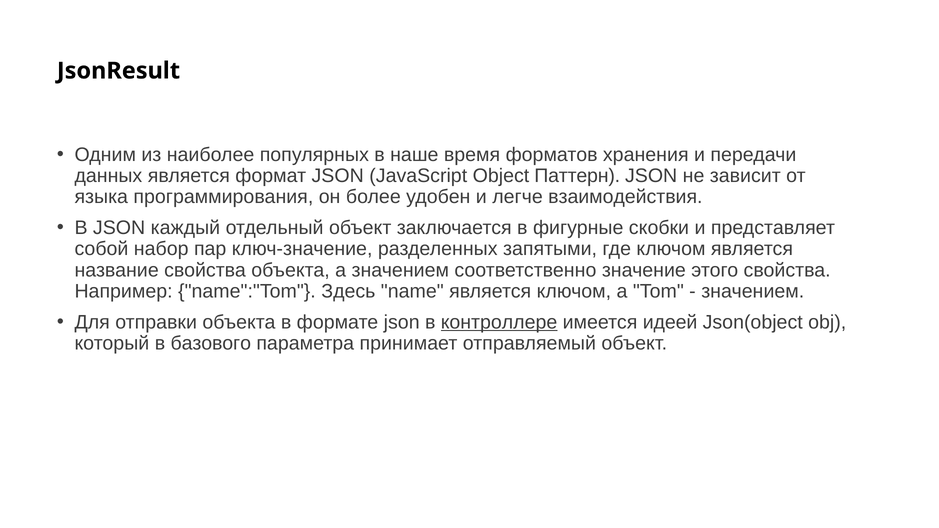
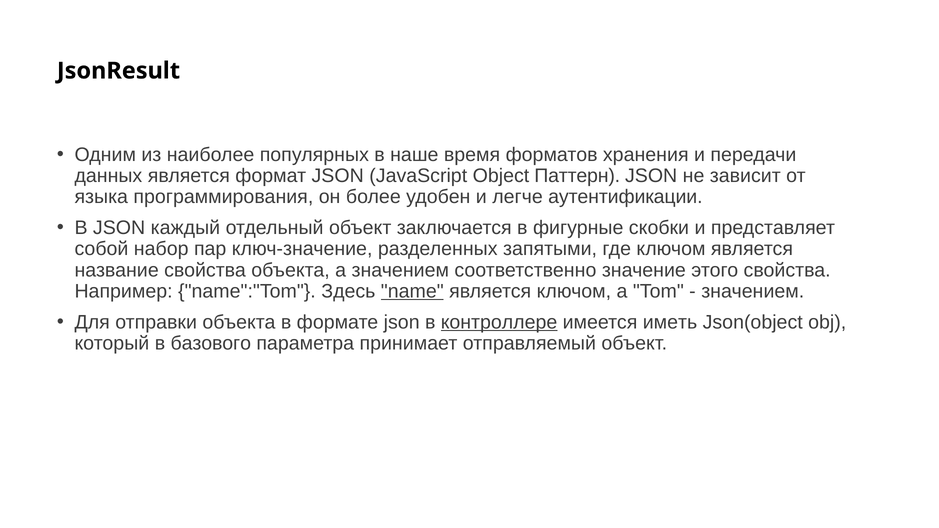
взаимодействия: взаимодействия -> аутентификации (625, 197)
name underline: none -> present (412, 291)
идеей: идеей -> иметь (670, 322)
